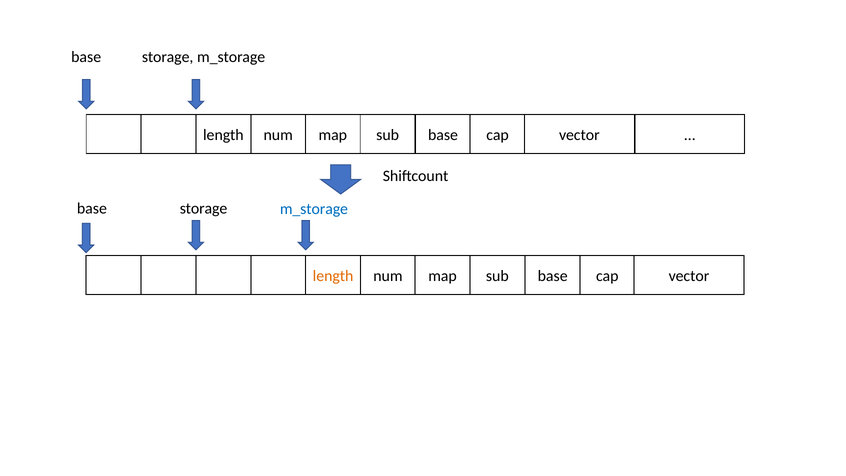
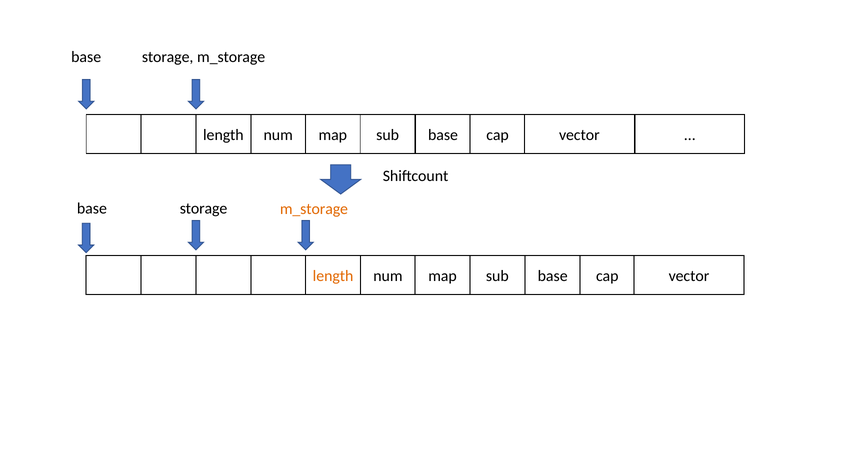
m_storage colour: blue -> orange (314, 209)
